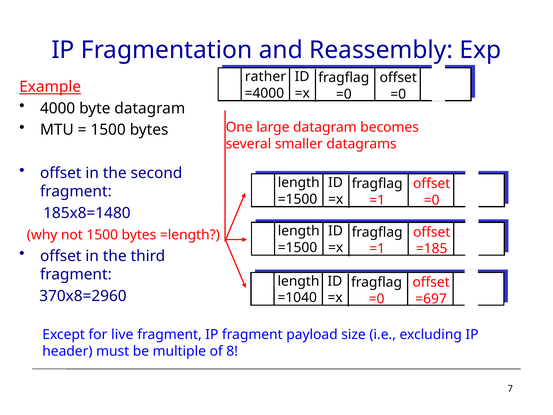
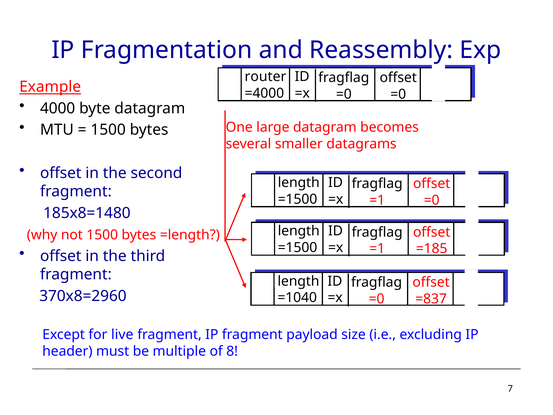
rather: rather -> router (266, 76)
=697: =697 -> =837 (431, 299)
